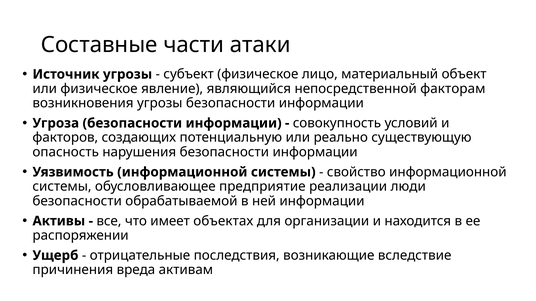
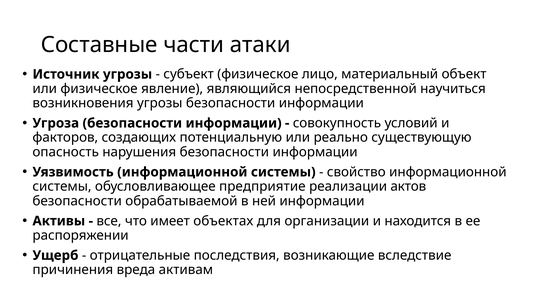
факторам: факторам -> научиться (453, 89)
люди: люди -> актов (408, 187)
